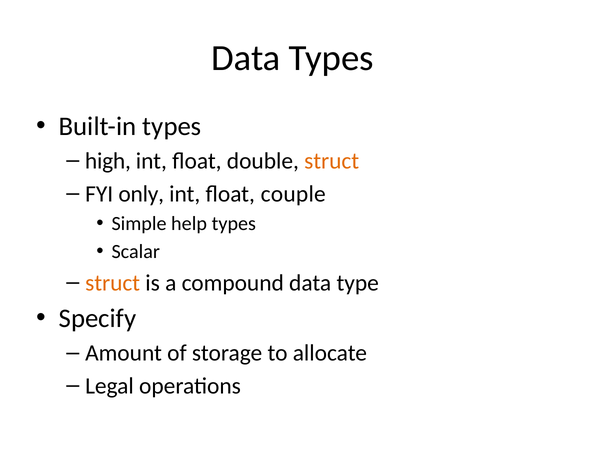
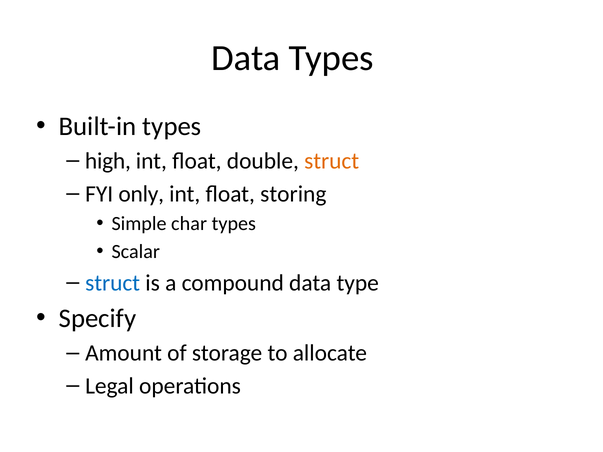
couple: couple -> storing (293, 194)
help: help -> char (189, 224)
struct colour: orange -> blue (113, 283)
